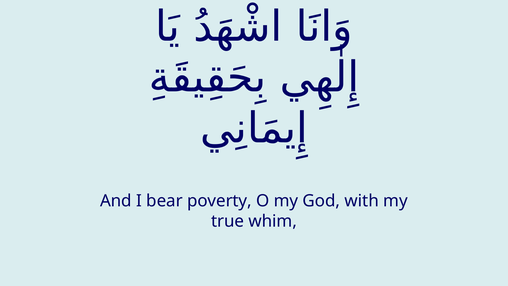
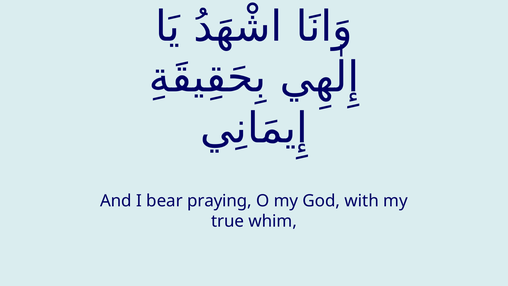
poverty: poverty -> praying (219, 201)
